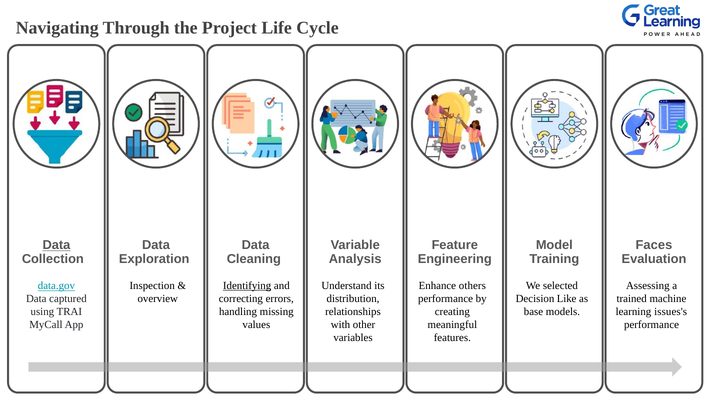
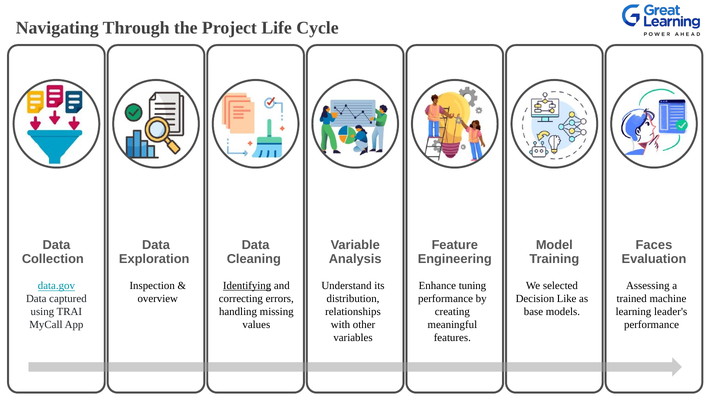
Data underline: present -> none (56, 245)
others: others -> tuning (472, 286)
issues's: issues's -> leader's (671, 312)
